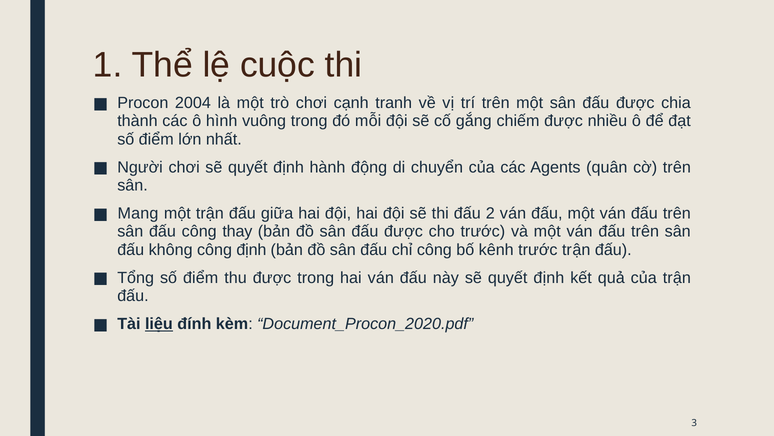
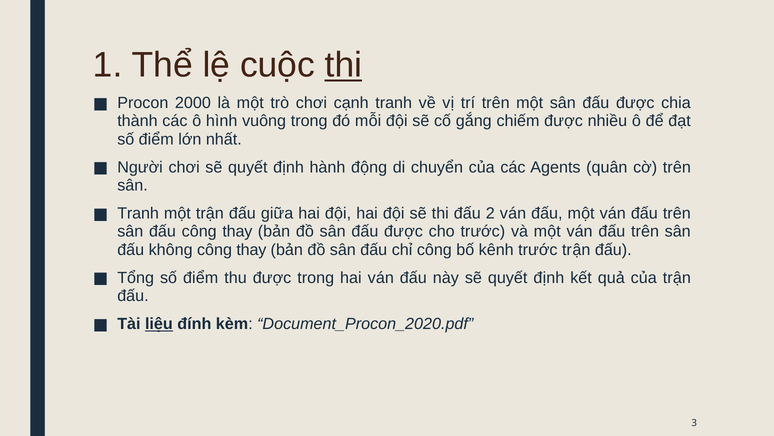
thi underline: none -> present (343, 65)
2004: 2004 -> 2000 (193, 103)
Mang: Mang -> Tranh (138, 213)
không công định: định -> thay (251, 250)
